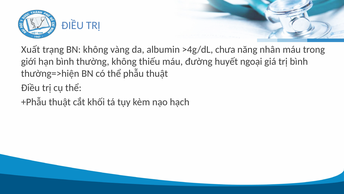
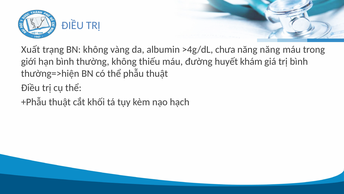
năng nhân: nhân -> năng (270, 49)
ngoại: ngoại -> khám (251, 61)
